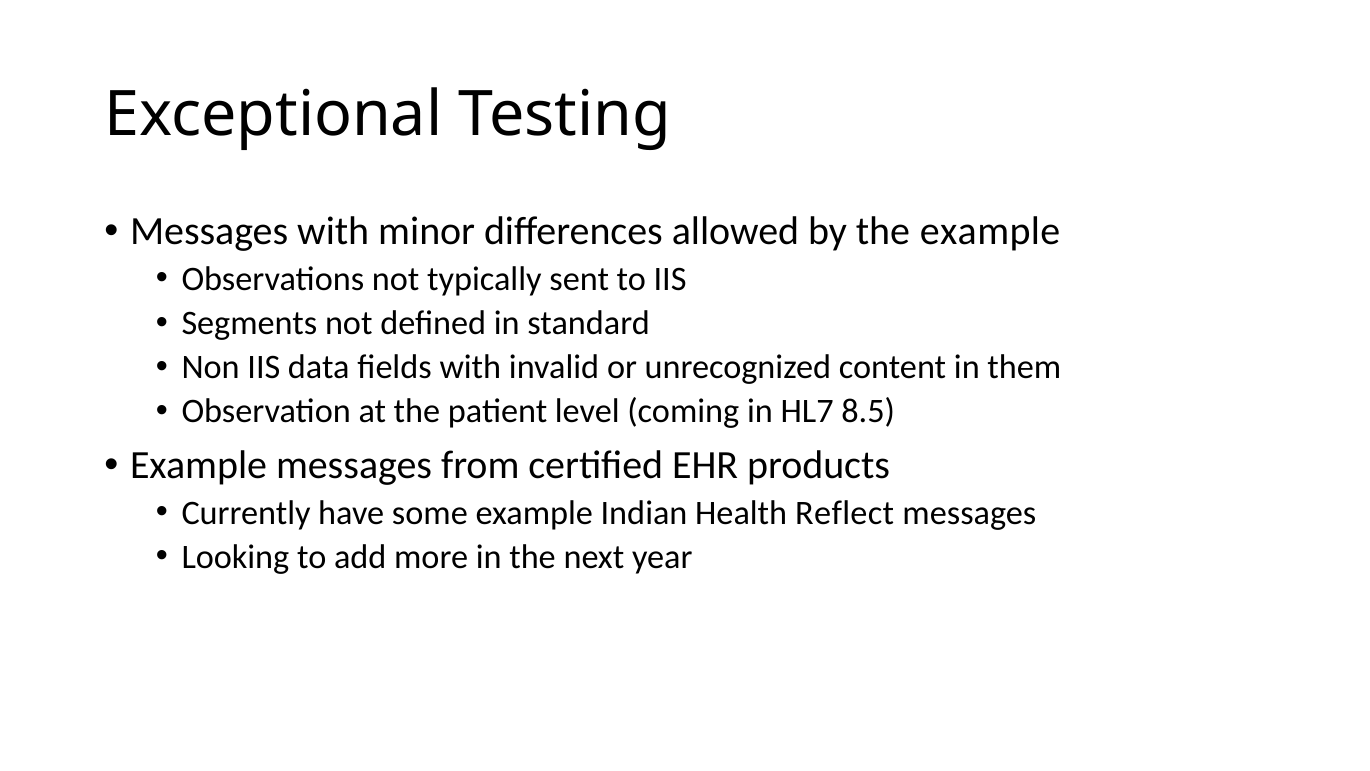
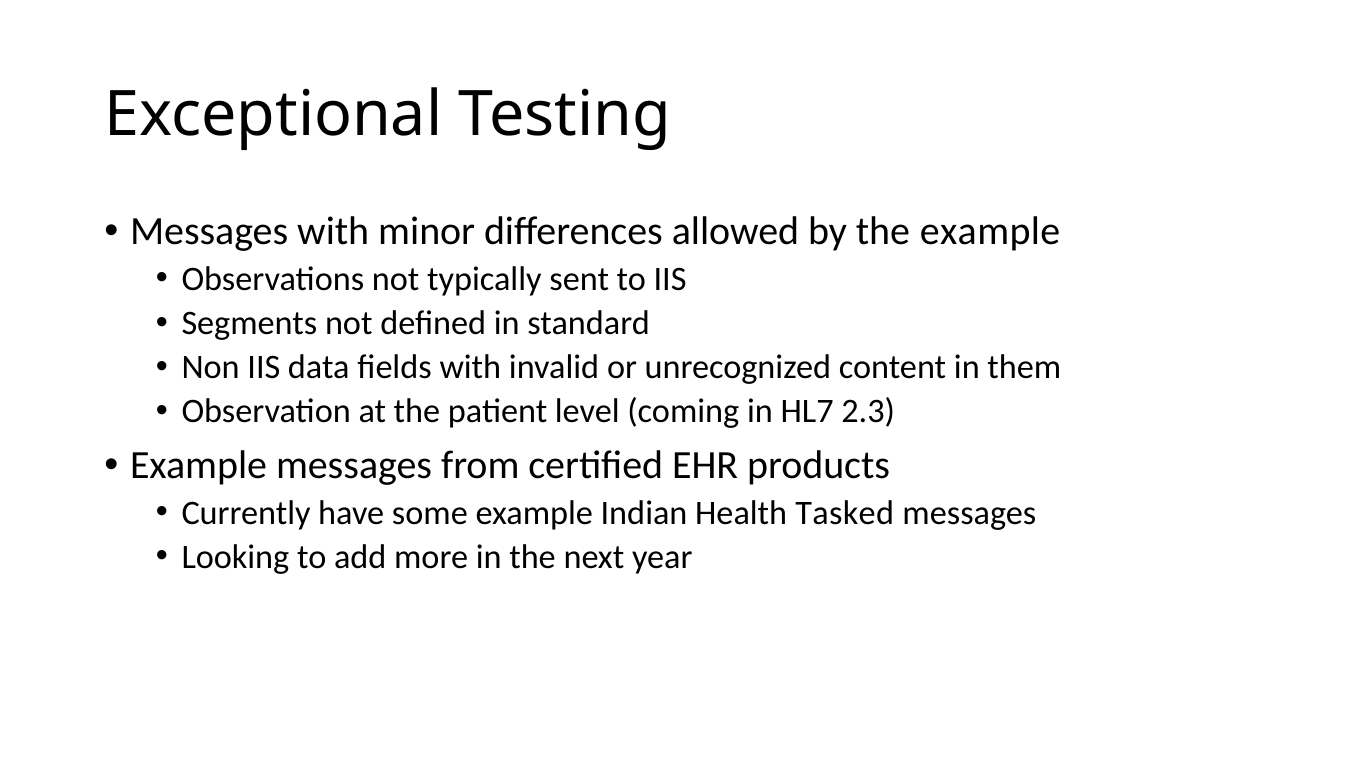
8.5: 8.5 -> 2.3 (868, 411)
Reflect: Reflect -> Tasked (845, 513)
